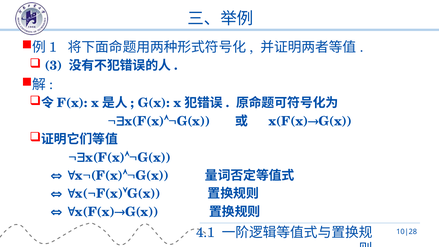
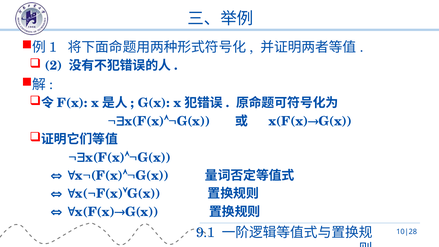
3: 3 -> 2 (53, 66)
4.1: 4.1 -> 9.1 (205, 232)
